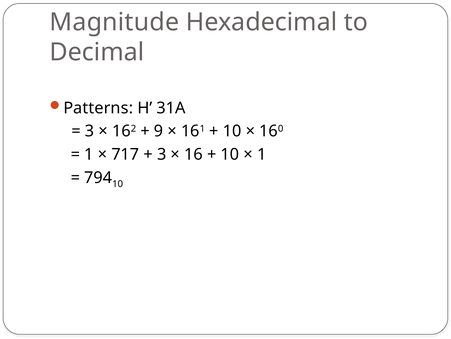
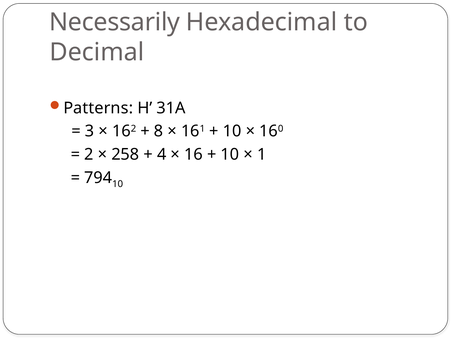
Magnitude: Magnitude -> Necessarily (115, 22)
9: 9 -> 8 (159, 131)
1: 1 -> 2 (89, 154)
717: 717 -> 258 (125, 154)
3: 3 -> 4 (162, 154)
